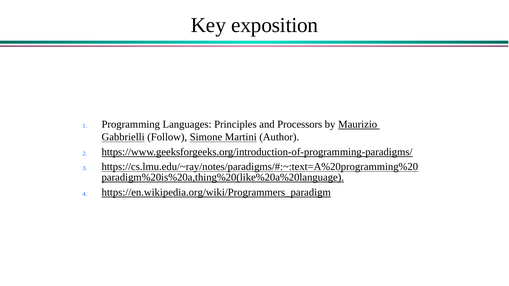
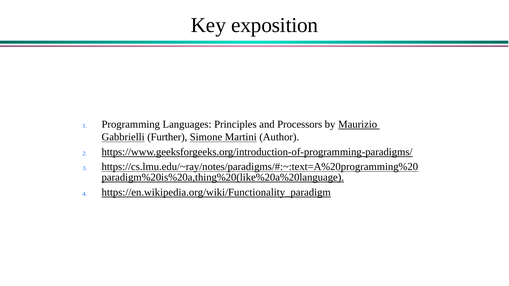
Follow: Follow -> Further (167, 137)
https://en.wikipedia.org/wiki/Programmers_paradigm: https://en.wikipedia.org/wiki/Programmers_paradigm -> https://en.wikipedia.org/wiki/Functionality_paradigm (216, 192)
